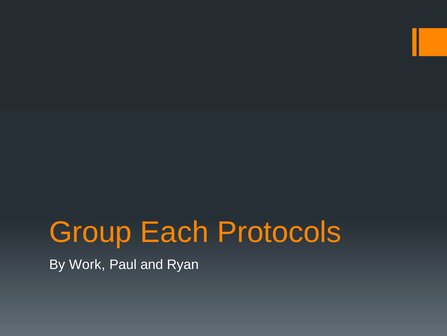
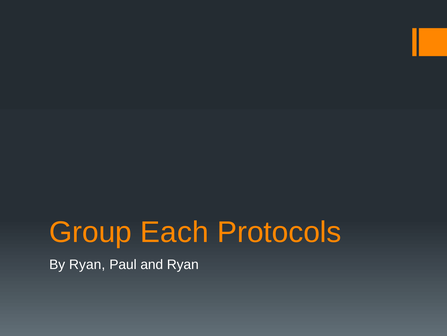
By Work: Work -> Ryan (87, 264)
